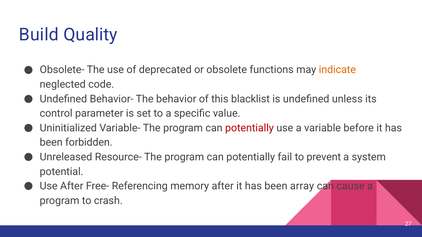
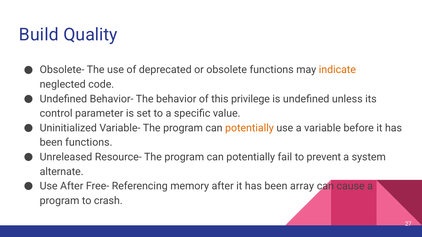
blacklist: blacklist -> privilege (251, 99)
potentially colour: red -> orange (249, 128)
been forbidden: forbidden -> functions (89, 143)
potential: potential -> alternate (62, 172)
